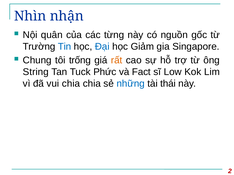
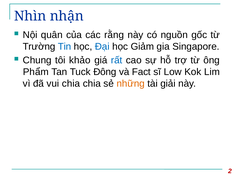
từng: từng -> rằng (114, 35)
trống: trống -> khảo (80, 60)
rất colour: orange -> blue (117, 60)
String: String -> Phẩm (36, 72)
Phức: Phức -> Đông (105, 72)
những colour: blue -> orange (131, 84)
thái: thái -> giải (168, 84)
